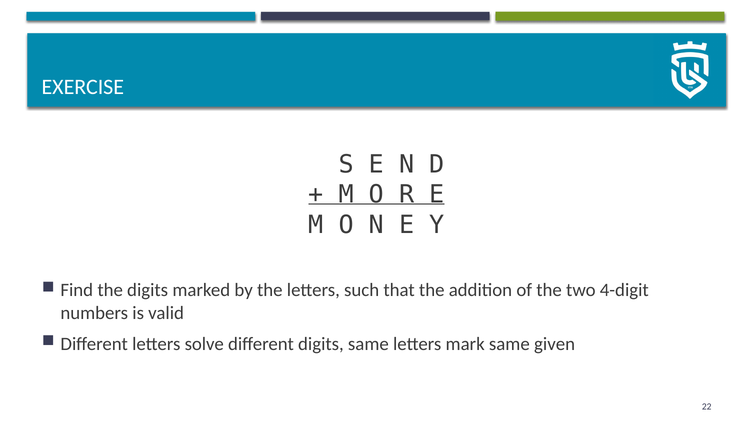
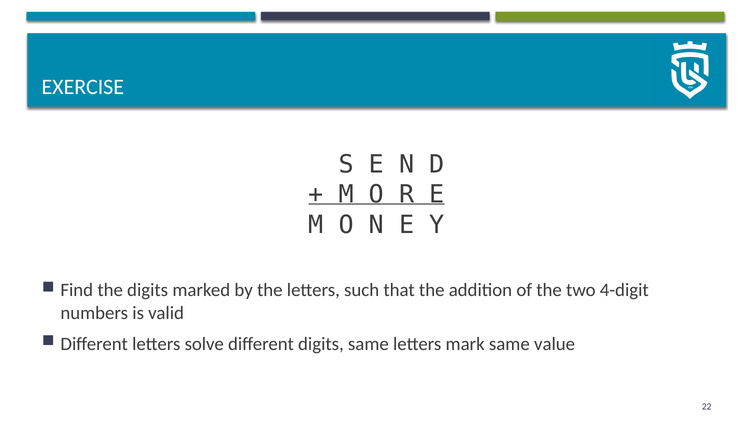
given: given -> value (555, 344)
